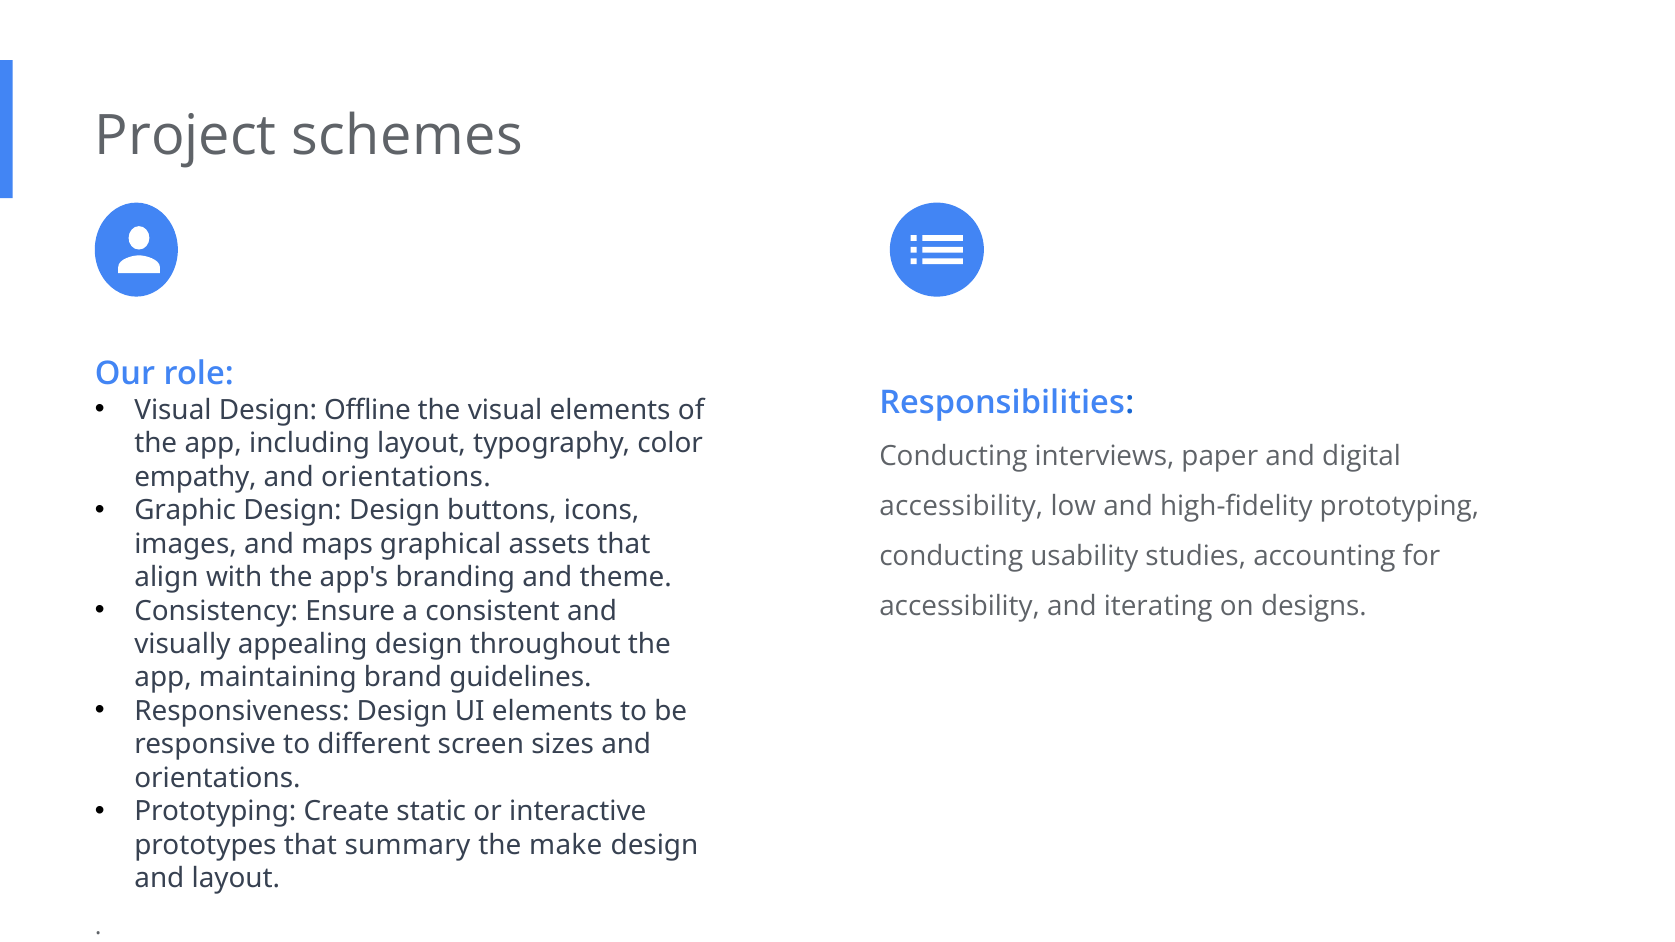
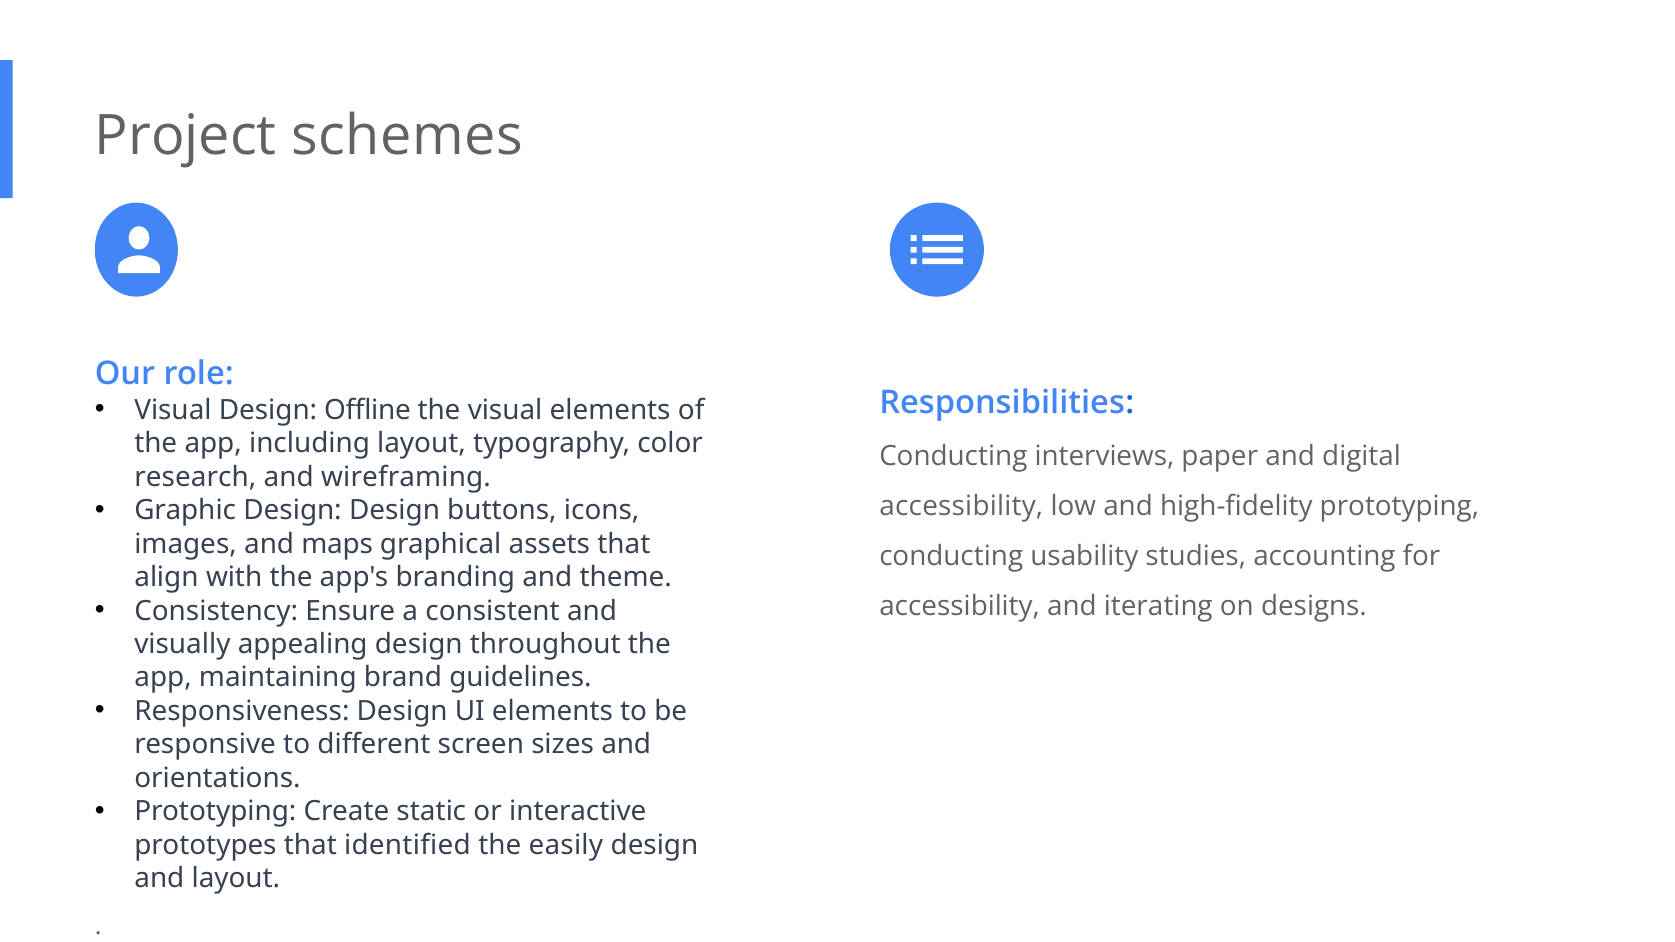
empathy: empathy -> research (195, 477)
orientations: orientations -> wireframing (406, 477)
summary: summary -> identified (407, 845)
make: make -> easily (566, 845)
